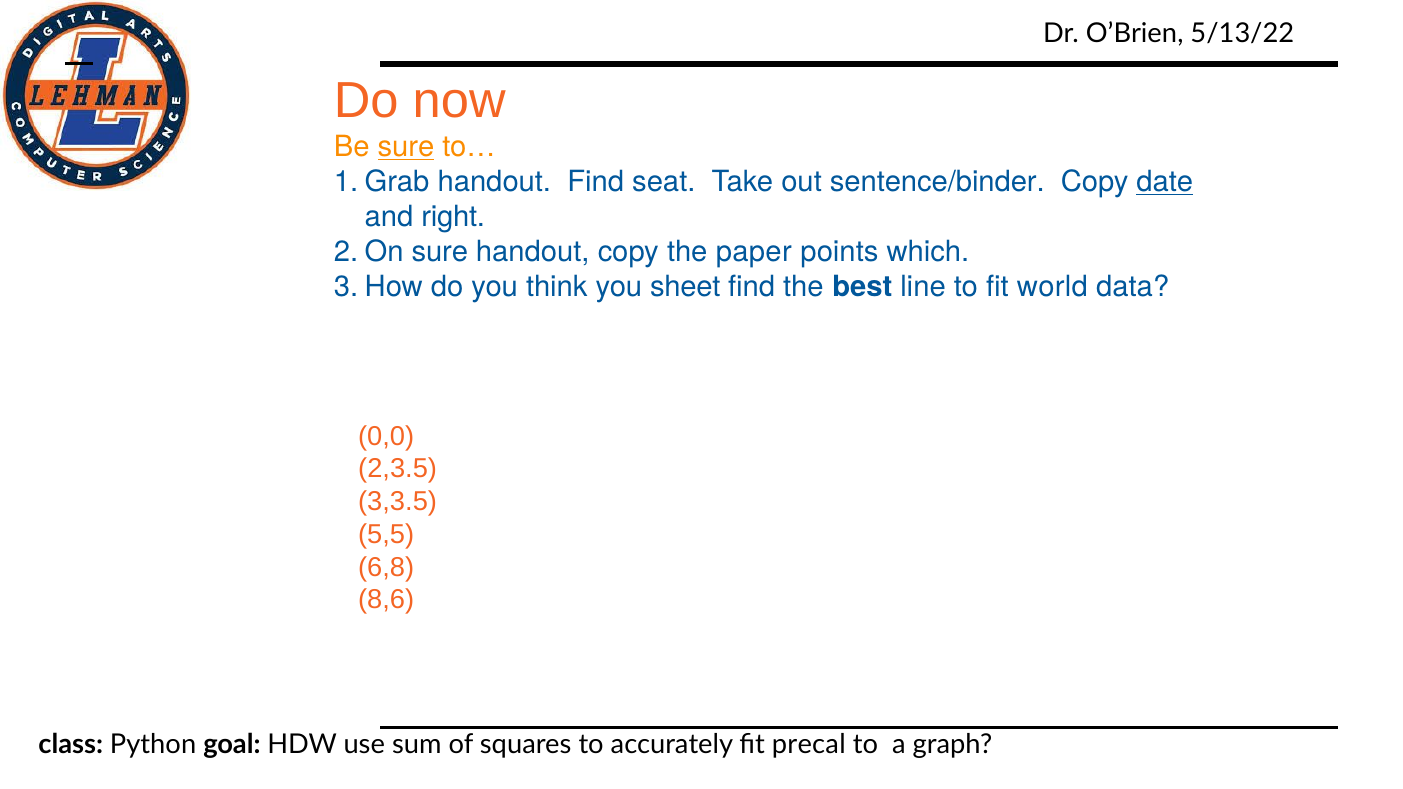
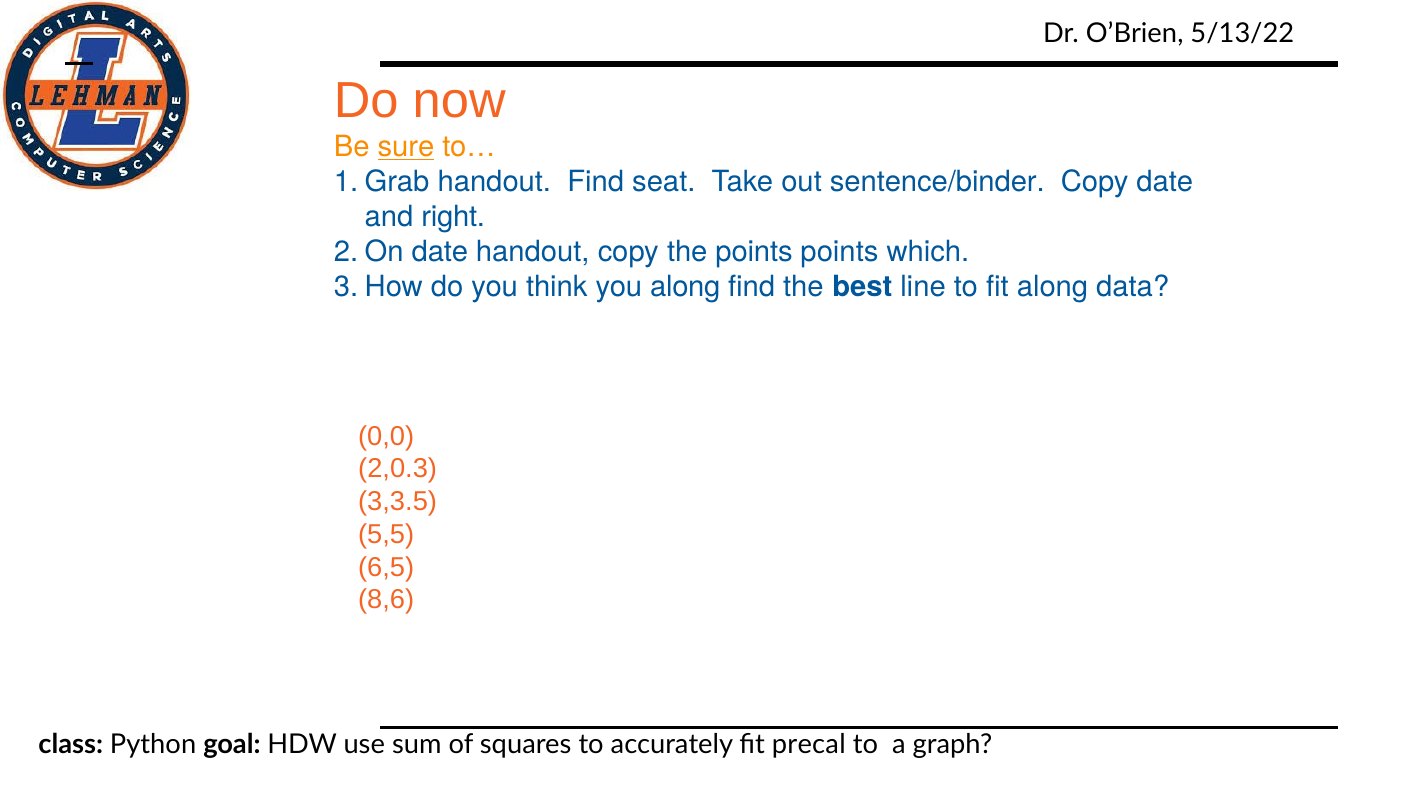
date underline: present -> none (1165, 182)
sure: sure -> date (440, 252)
the paper: paper -> points (754, 252)
you sheet: sheet -> along (685, 287)
fit world: world -> along (1053, 287)
2,3.5: 2,3.5 -> 2,0.3 (398, 469)
6,8: 6,8 -> 6,5 (386, 567)
